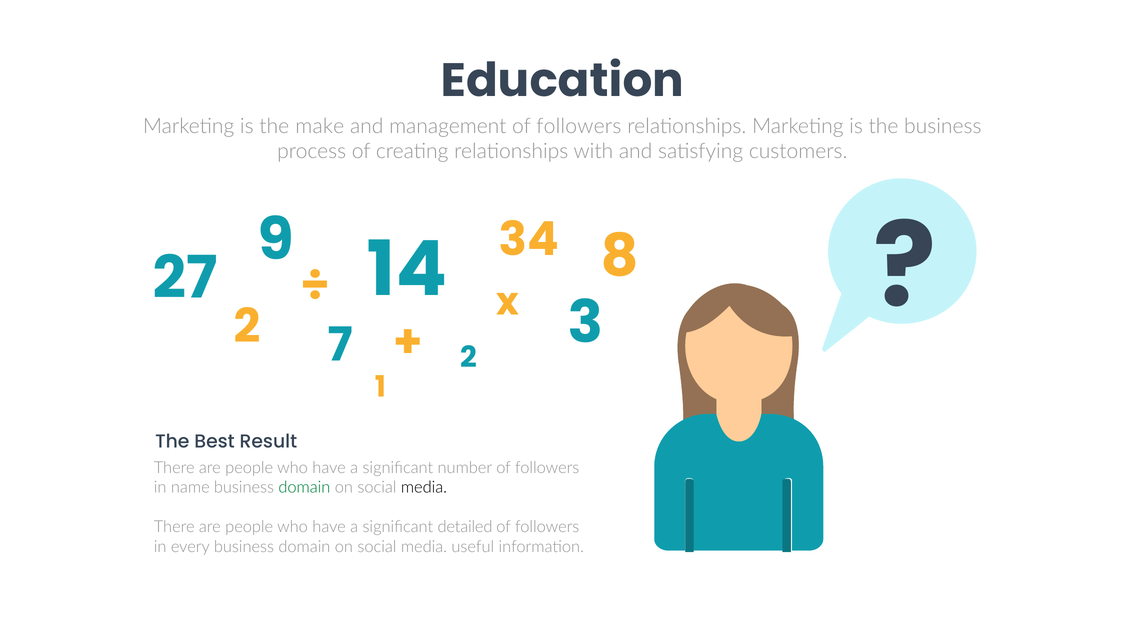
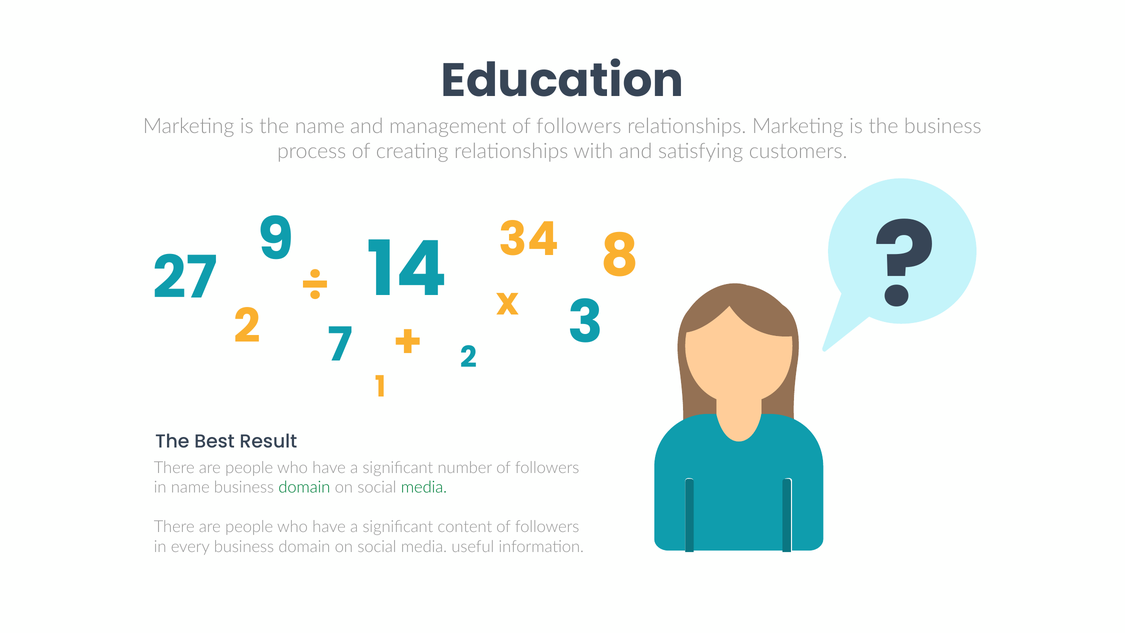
the make: make -> name (320, 126)
media colour: black -> green (424, 487)
detailed: detailed -> content (465, 527)
